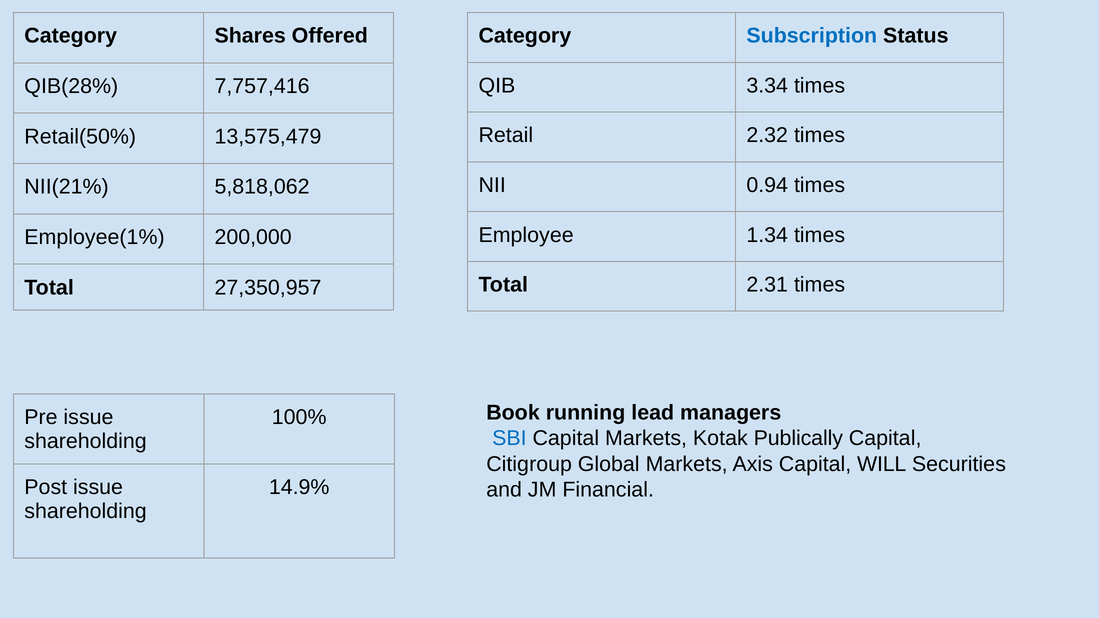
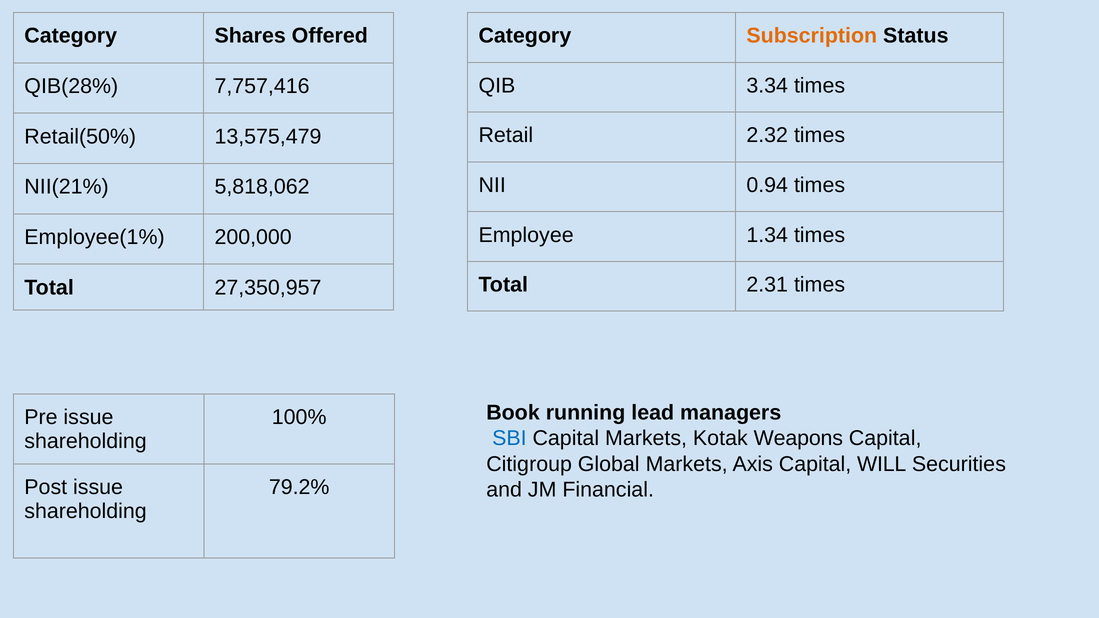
Subscription colour: blue -> orange (812, 36)
Publically: Publically -> Weapons (798, 439)
14.9%: 14.9% -> 79.2% (299, 487)
